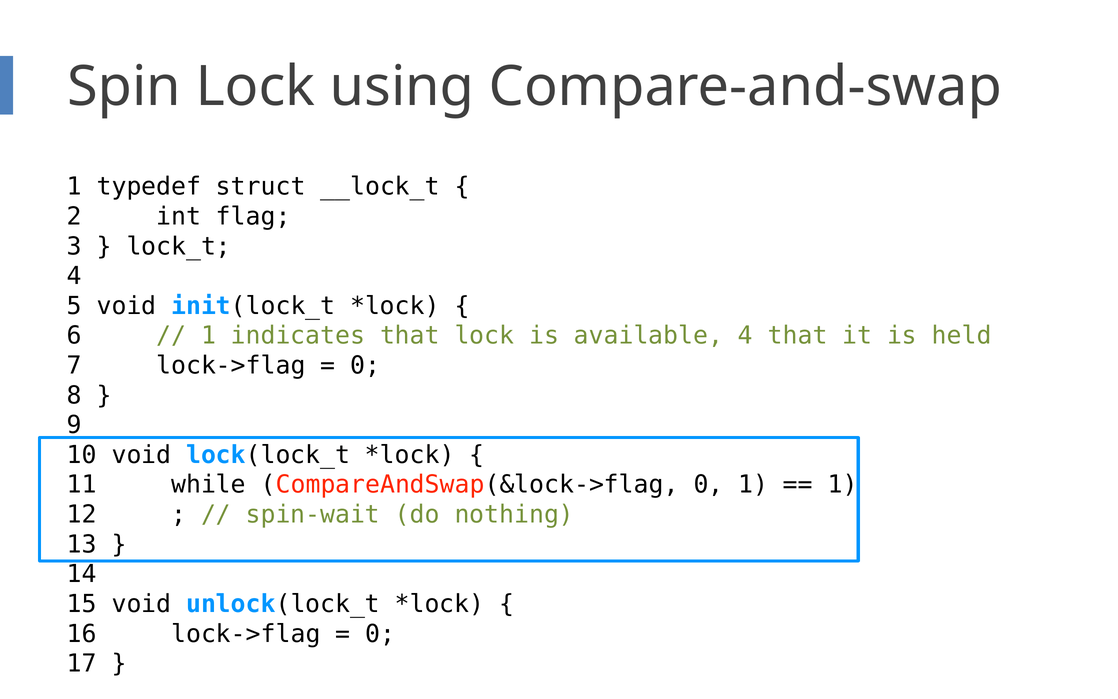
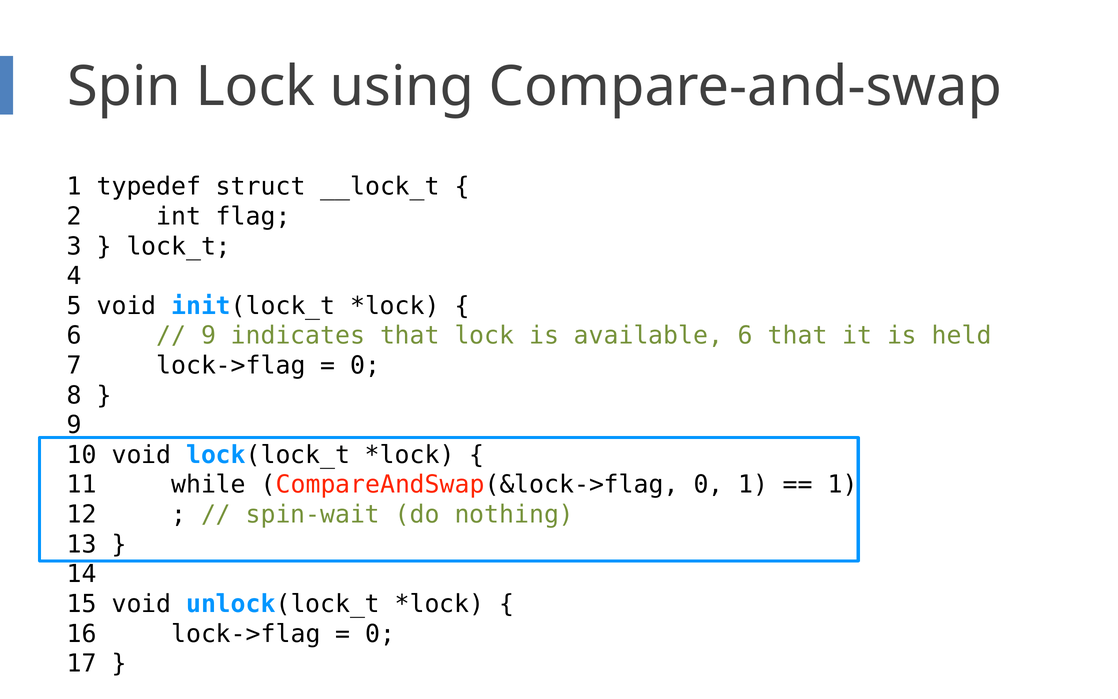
1: 1 -> 9 (209, 336)
available 4: 4 -> 6 (745, 336)
